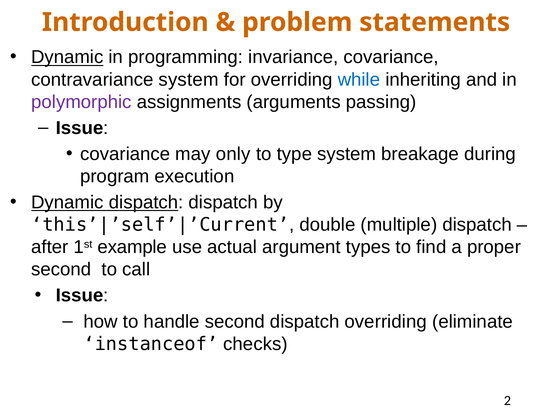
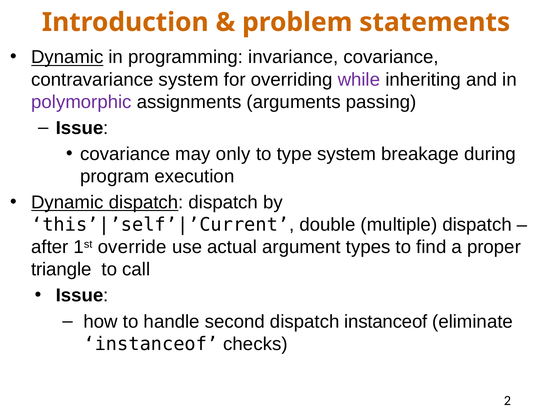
while colour: blue -> purple (359, 80)
example: example -> override (132, 247)
second: second -> triangle (61, 270)
dispatch overriding: overriding -> instanceof (386, 322)
